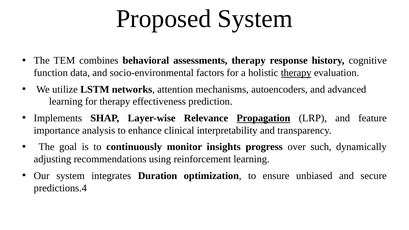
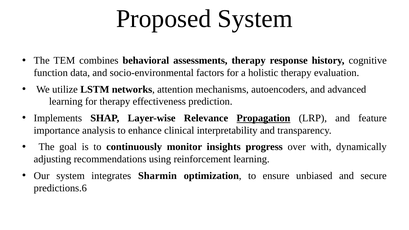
therapy underline: present -> none (296, 73)
such: such -> with (321, 147)
Duration: Duration -> Sharmin (157, 176)
predictions.4: predictions.4 -> predictions.6 (60, 188)
